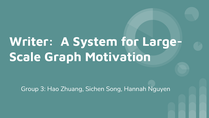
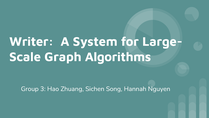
Motivation: Motivation -> Algorithms (118, 57)
